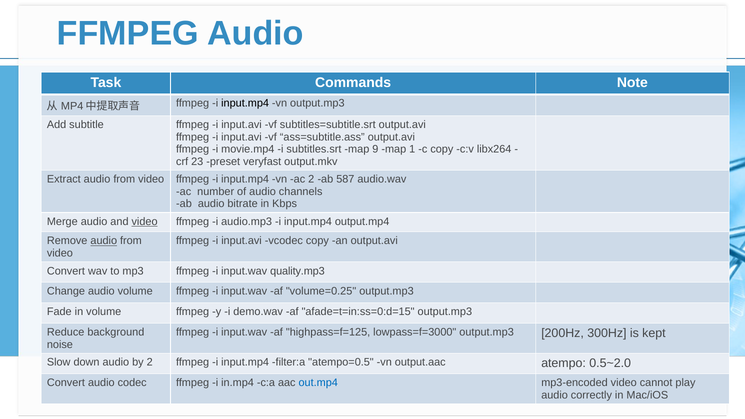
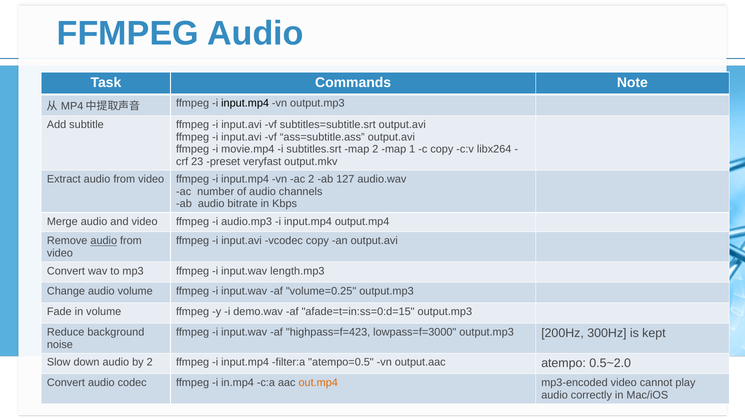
map 9: 9 -> 2 (375, 149)
587: 587 -> 127 (345, 179)
video underline: present -> none (145, 222)
quality.mp3: quality.mp3 -> length.mp3 (297, 271)
highpass=f=125: highpass=f=125 -> highpass=f=423 (328, 332)
out.mp4 colour: blue -> orange (318, 383)
